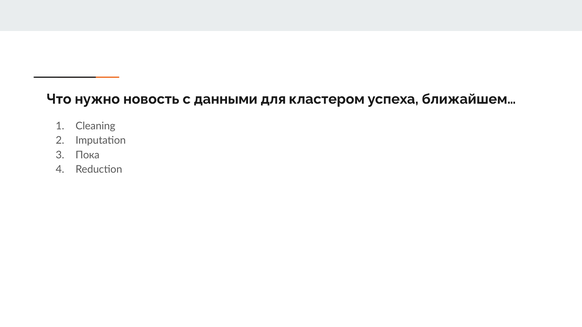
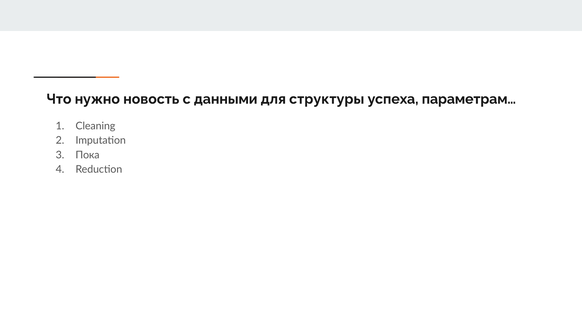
кластером: кластером -> структуры (327, 99)
ближайшем…: ближайшем… -> параметрам… (469, 99)
